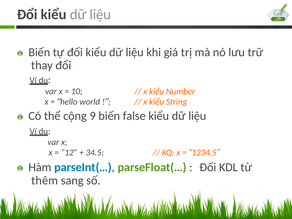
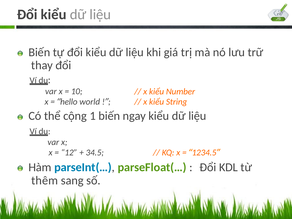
9: 9 -> 1 (93, 116)
false: false -> ngay (134, 116)
